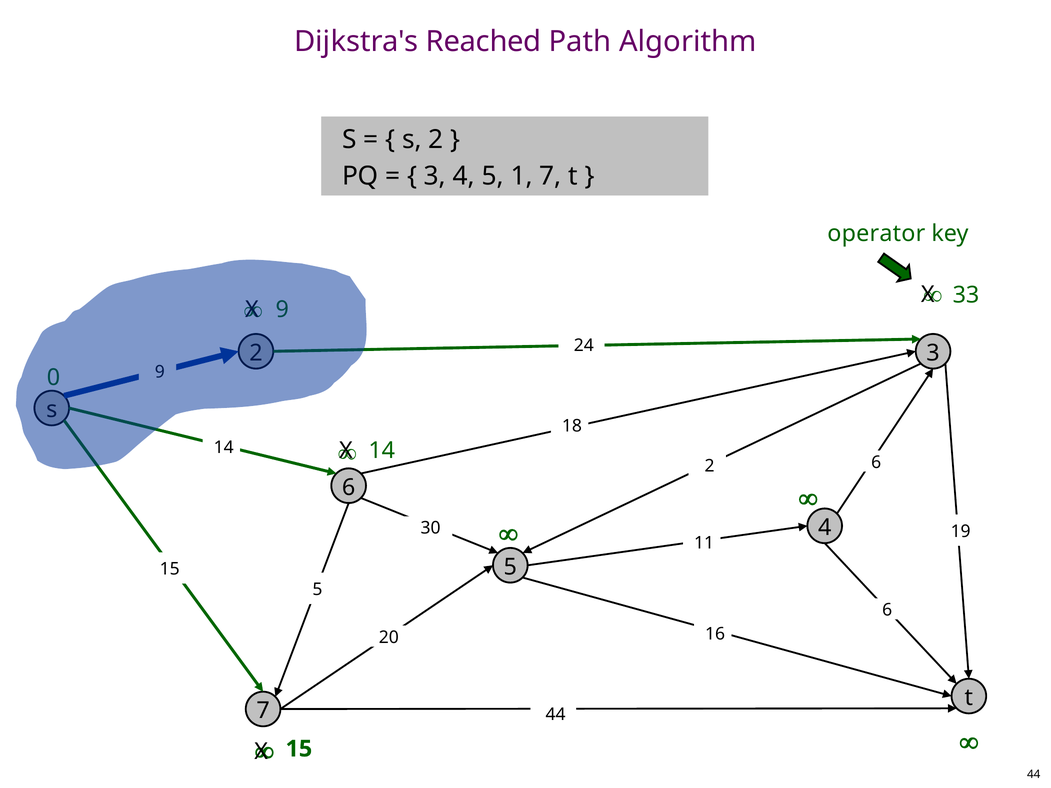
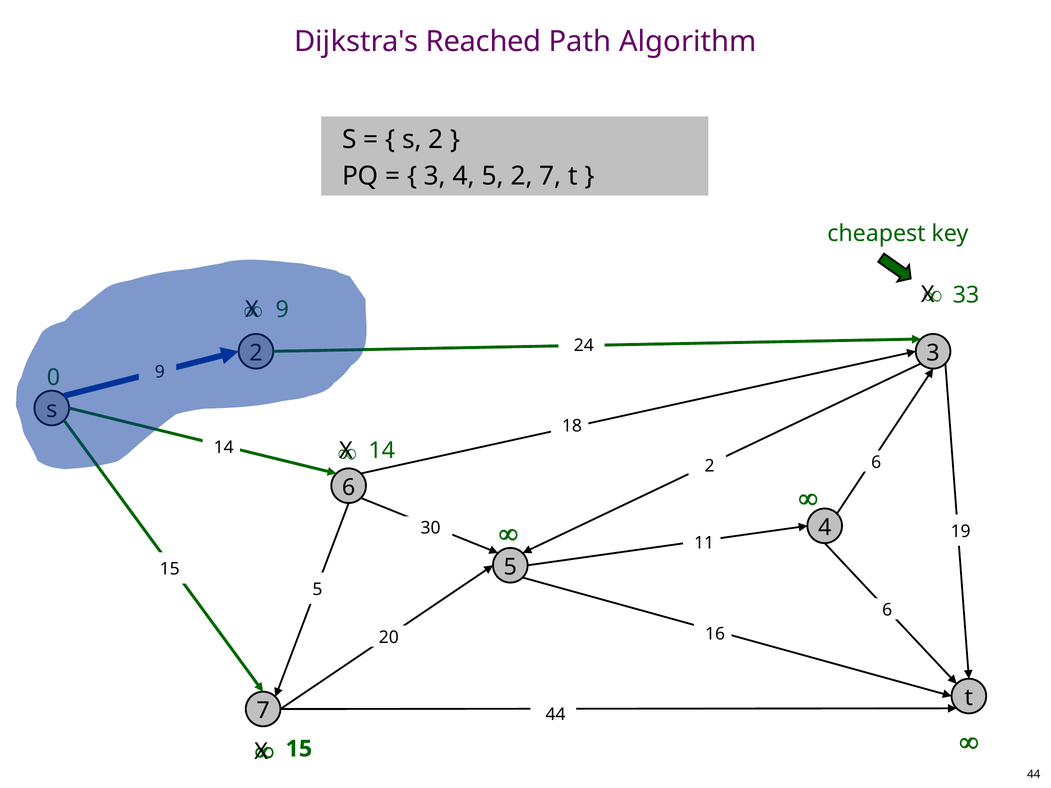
5 1: 1 -> 2 (522, 176)
operator: operator -> cheapest (876, 234)
